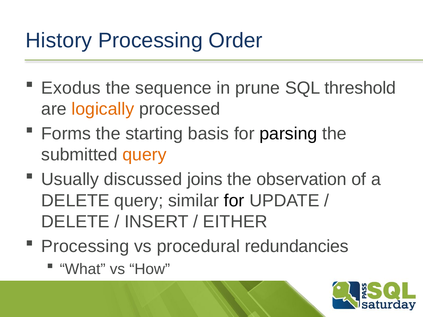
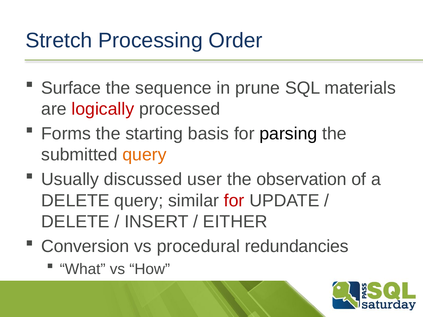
History: History -> Stretch (59, 41)
Exodus: Exodus -> Surface (71, 88)
threshold: threshold -> materials (360, 88)
logically colour: orange -> red (103, 109)
joins: joins -> user (205, 180)
for colour: black -> red (234, 201)
Processing: Processing -> Conversion (85, 247)
